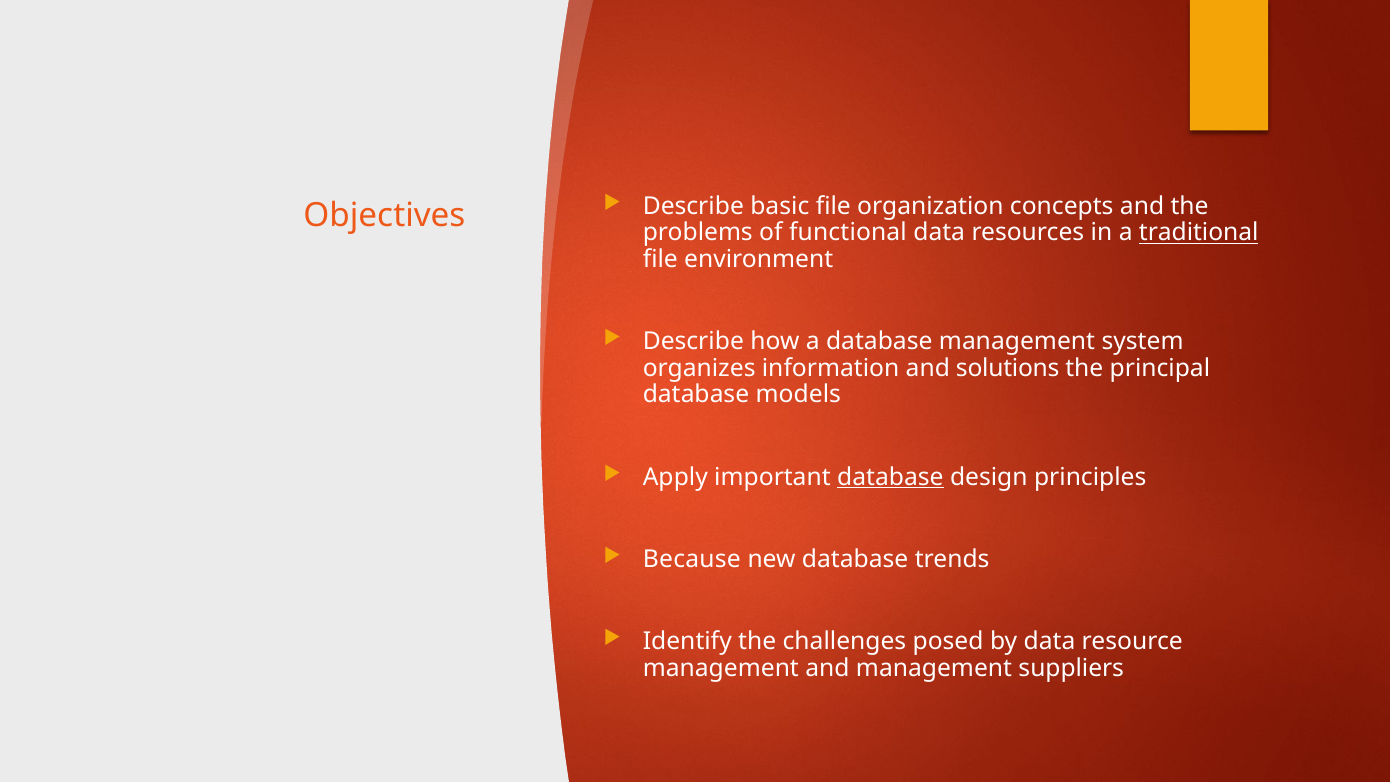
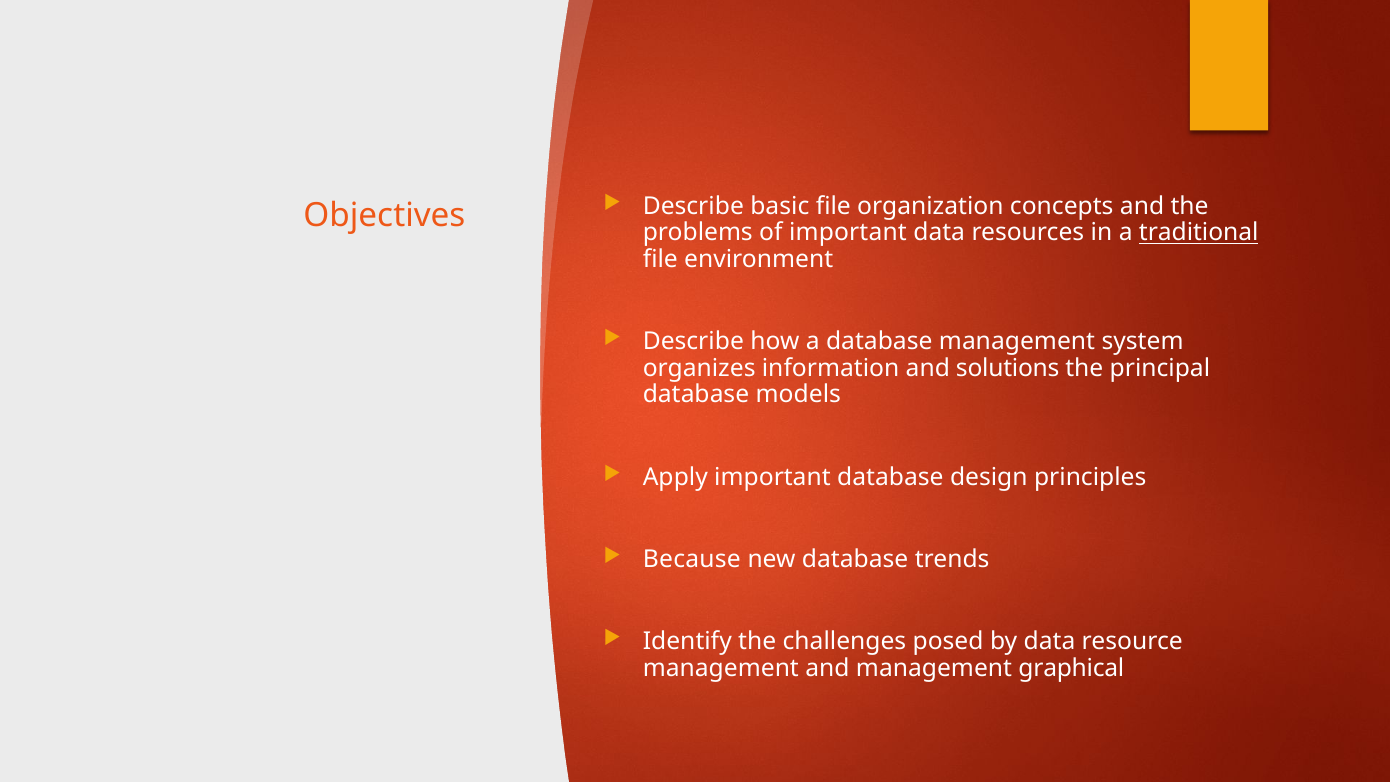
of functional: functional -> important (848, 233)
database underline: present -> none (890, 477)
suppliers: suppliers -> graphical (1071, 668)
